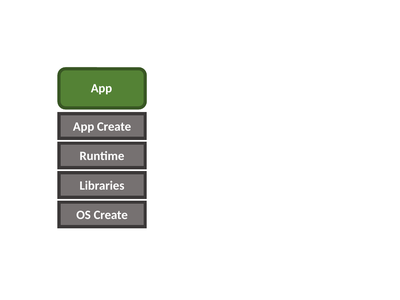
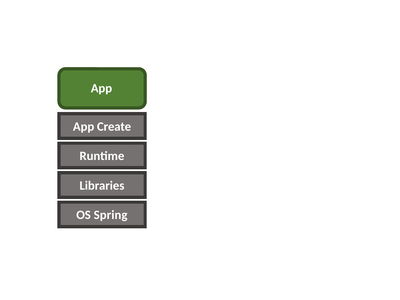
OS Create: Create -> Spring (111, 215)
